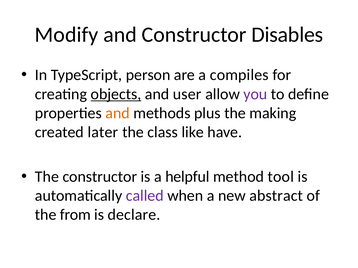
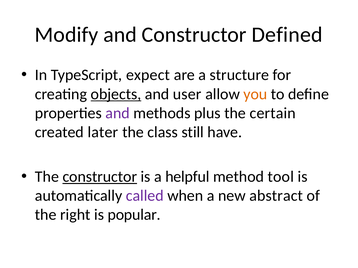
Disables: Disables -> Defined (287, 35)
person: person -> expect (148, 75)
compiles: compiles -> structure (239, 75)
you colour: purple -> orange (255, 94)
and colour: orange -> purple (118, 113)
making: making -> certain (273, 113)
like: like -> still (193, 132)
constructor underline: none -> present (100, 177)
from: from -> right (75, 215)
declare: declare -> popular (134, 215)
